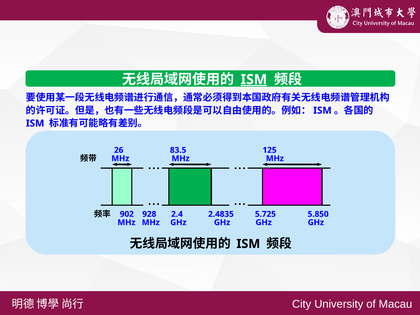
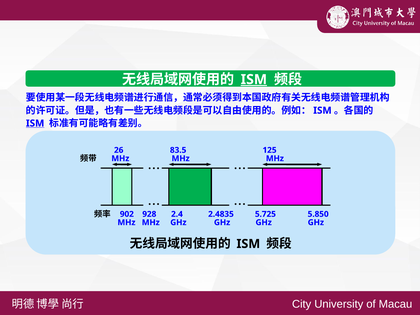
ISM underline: none -> present (35, 123)
